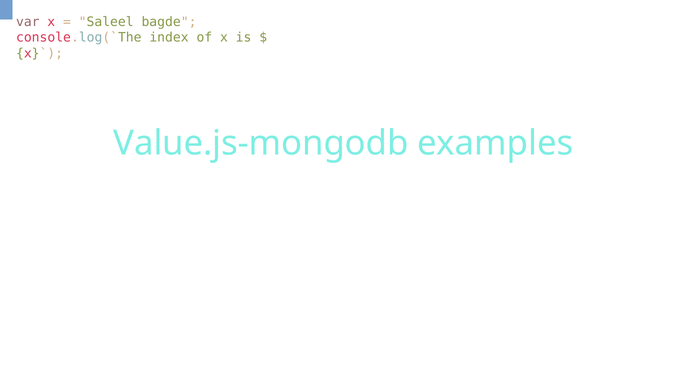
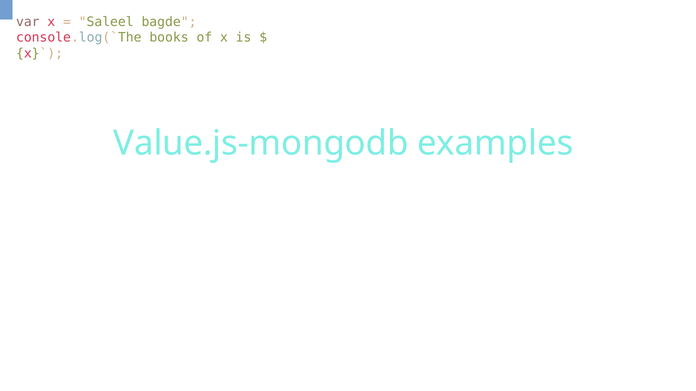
index: index -> books (169, 38)
